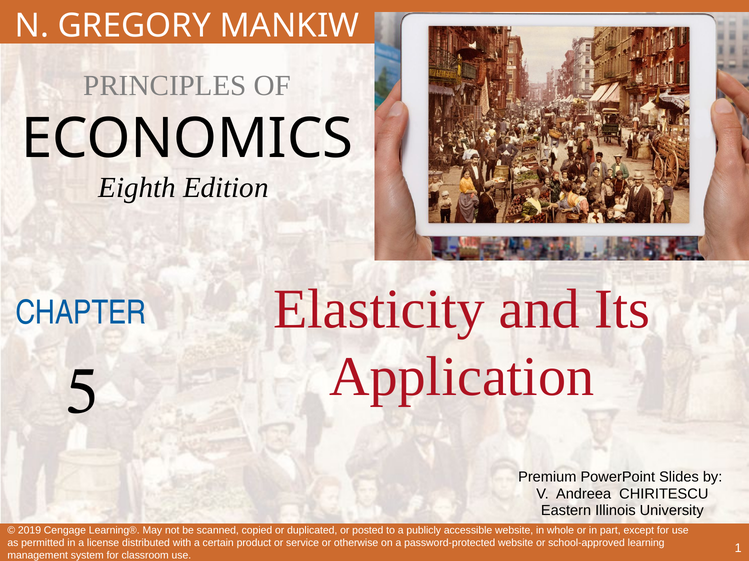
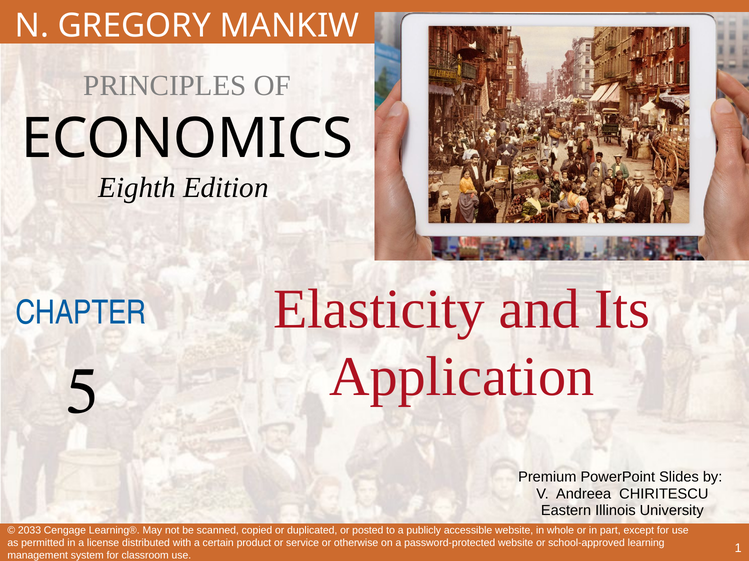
2019: 2019 -> 2033 (30, 531)
